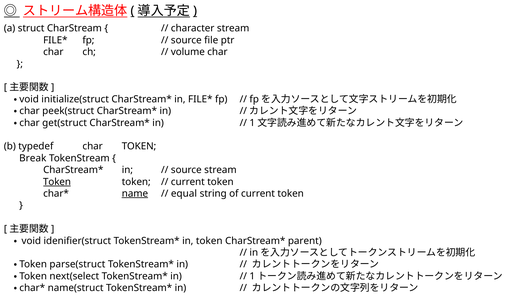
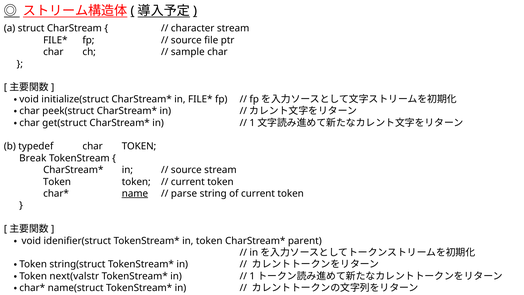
volume: volume -> sample (188, 52)
Token underline: present -> none (57, 182)
equal: equal -> parse (184, 193)
parse(struct: parse(struct -> string(struct (77, 264)
next(select: next(select -> next(valstr (74, 276)
